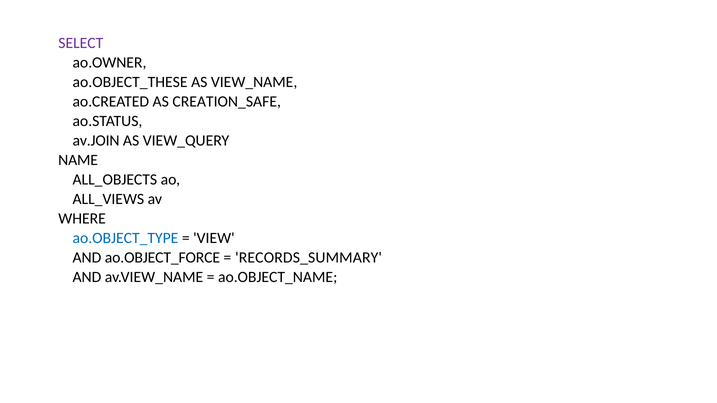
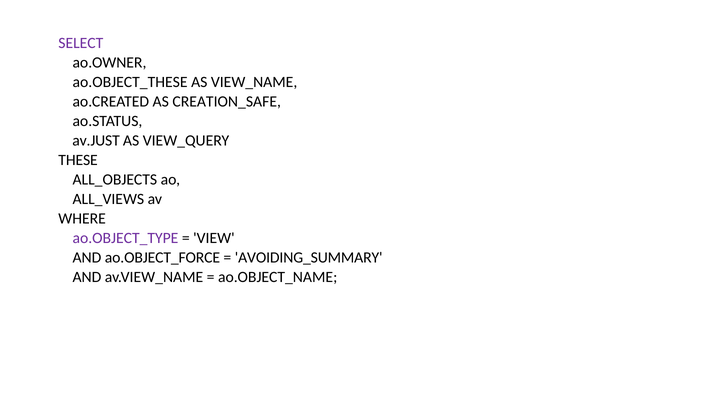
av.JOIN: av.JOIN -> av.JUST (96, 141)
NAME: NAME -> THESE (78, 160)
ao.OBJECT_TYPE colour: blue -> purple (125, 238)
RECORDS_SUMMARY: RECORDS_SUMMARY -> AVOIDING_SUMMARY (309, 258)
